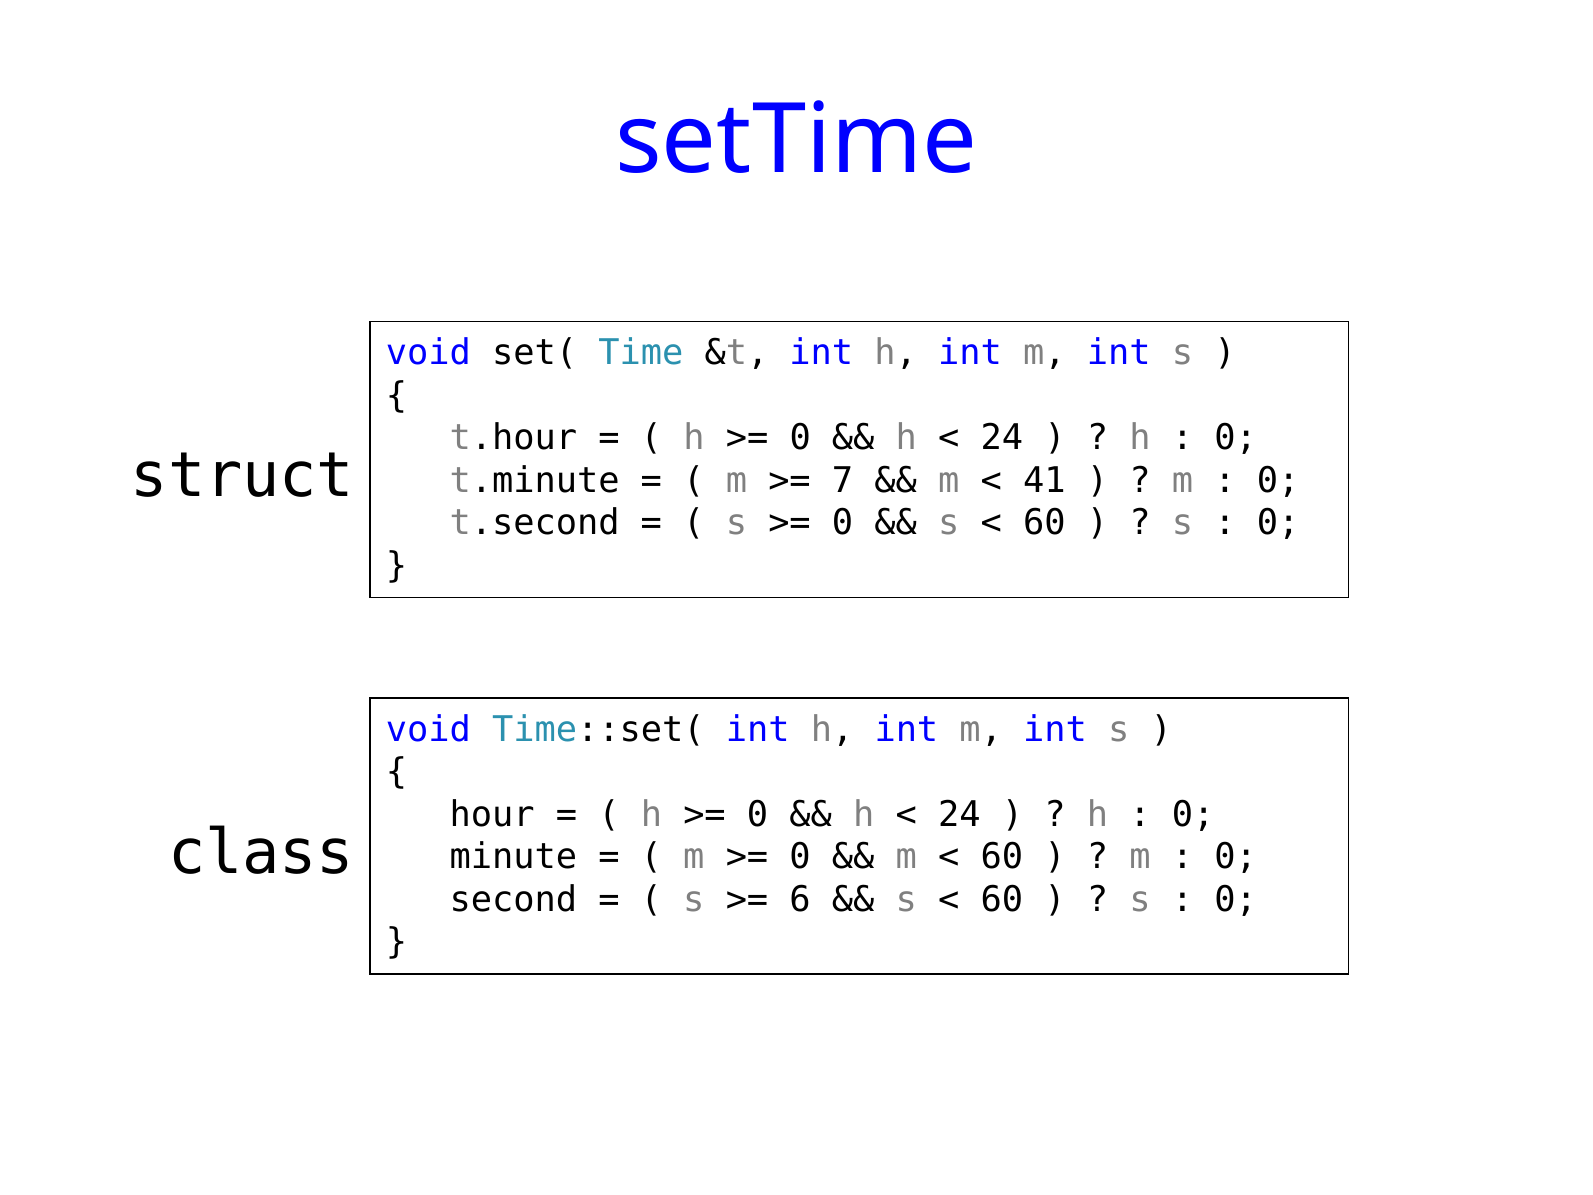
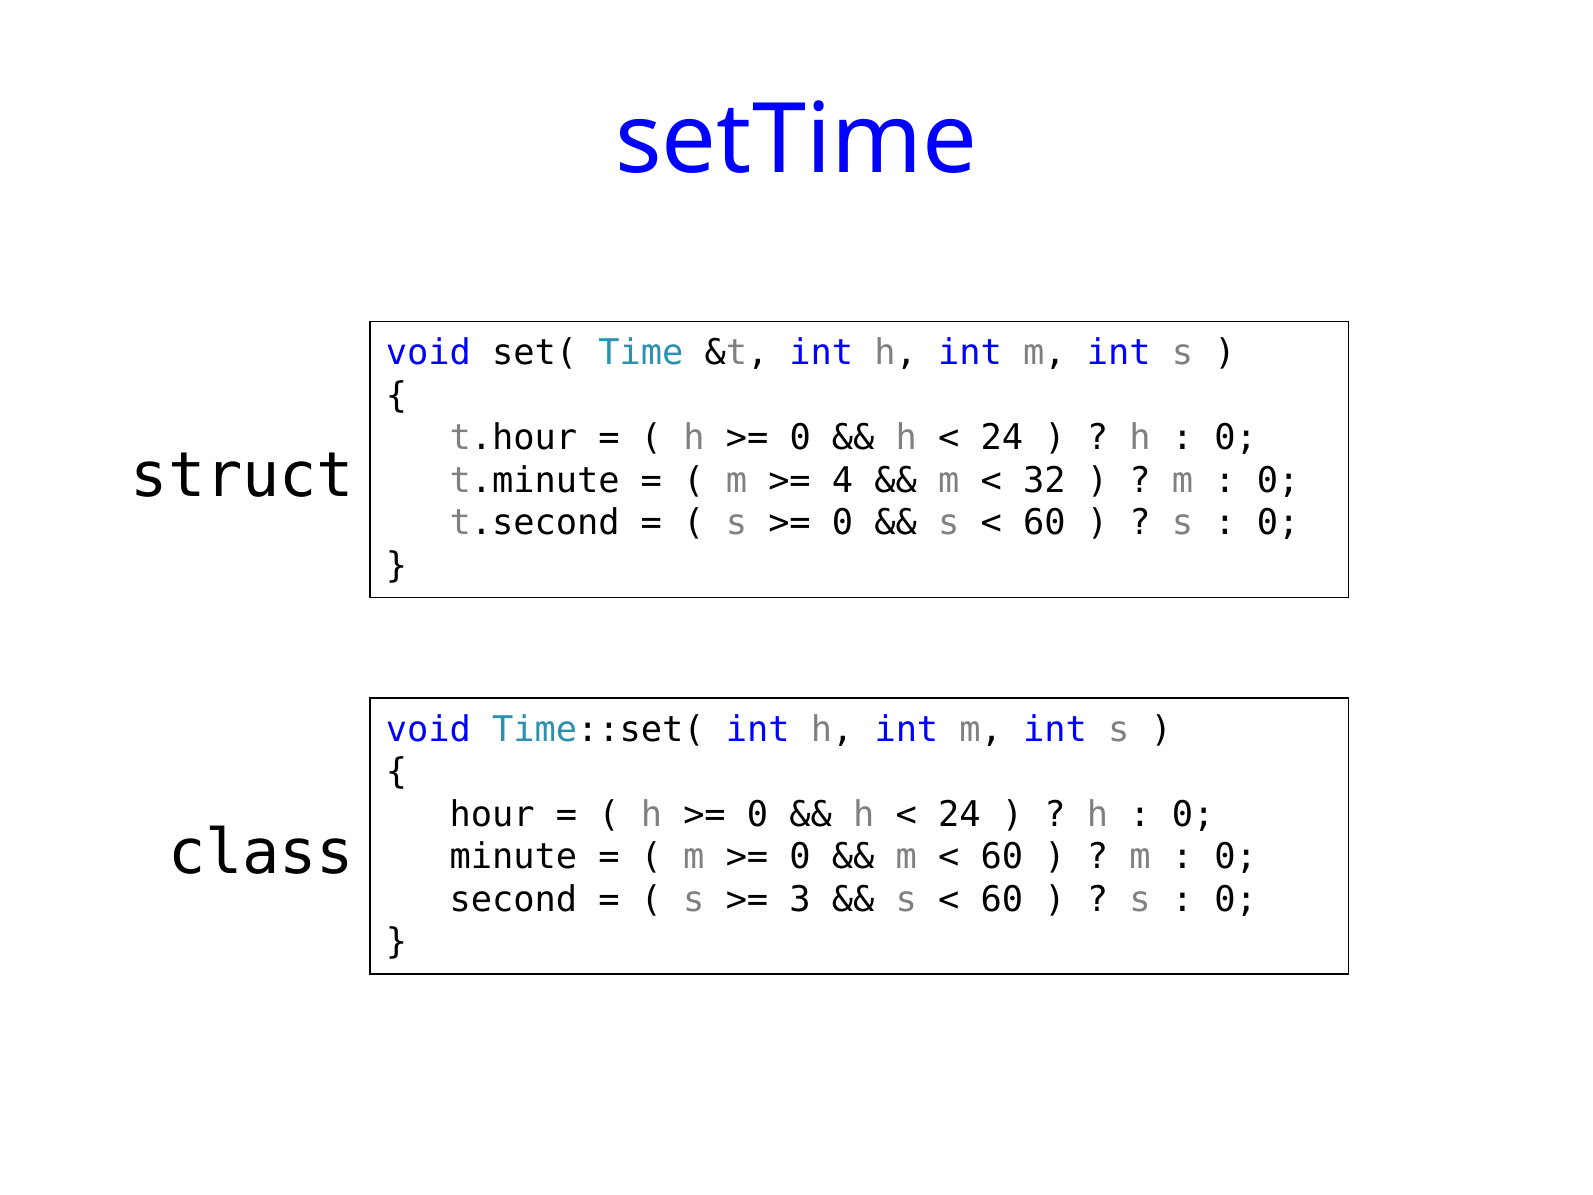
7: 7 -> 4 (843, 480)
41: 41 -> 32 (1044, 480)
6: 6 -> 3 (800, 899)
